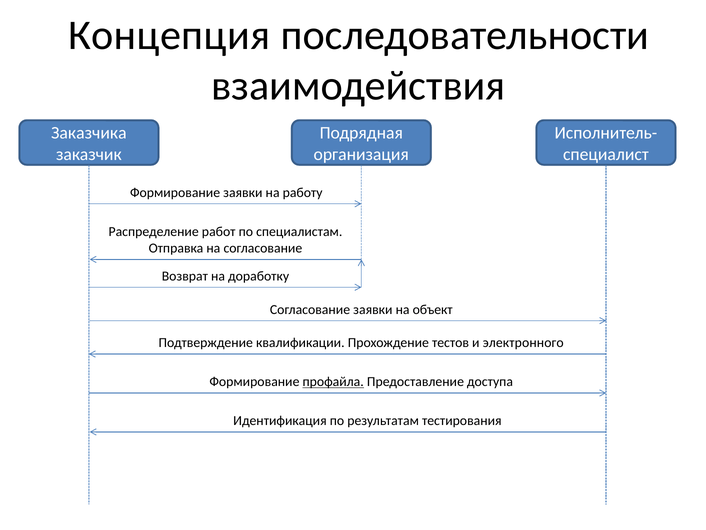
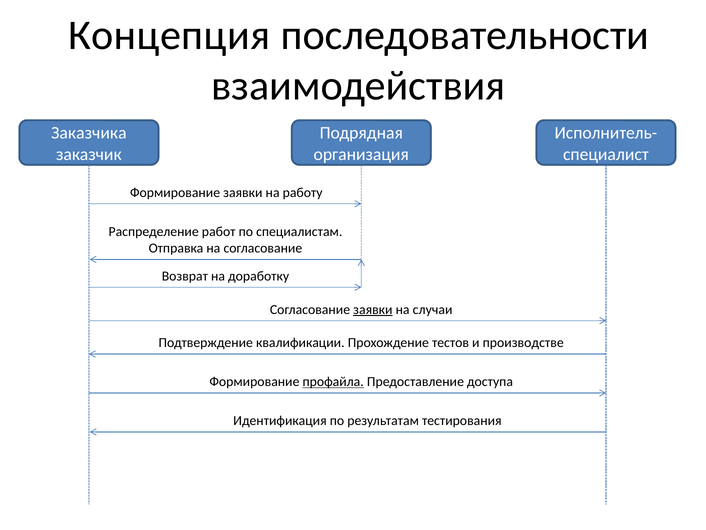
заявки underline: none -> present (373, 309)
объект: объект -> случаи (433, 309)
электронного: электронного -> производстве (523, 343)
